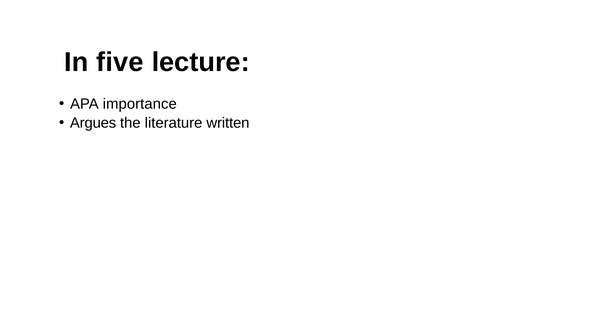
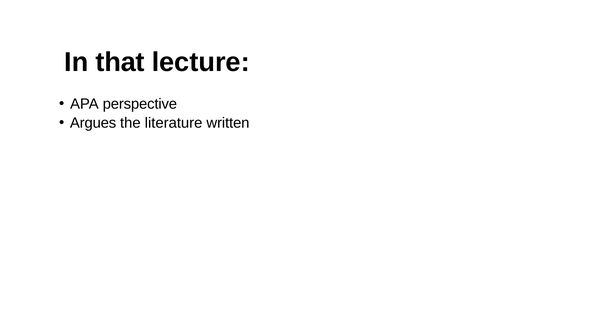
five: five -> that (120, 62)
importance: importance -> perspective (140, 104)
